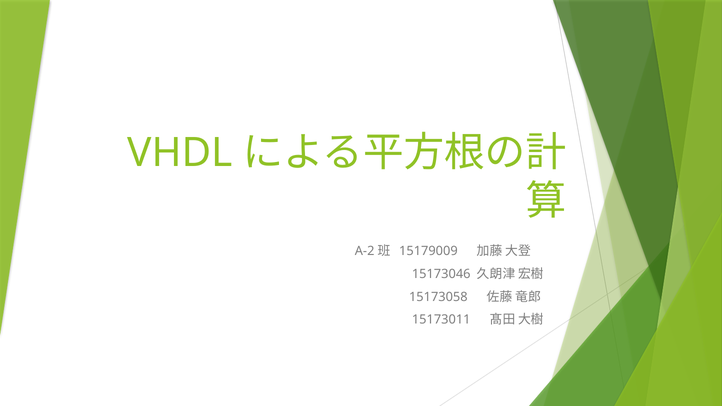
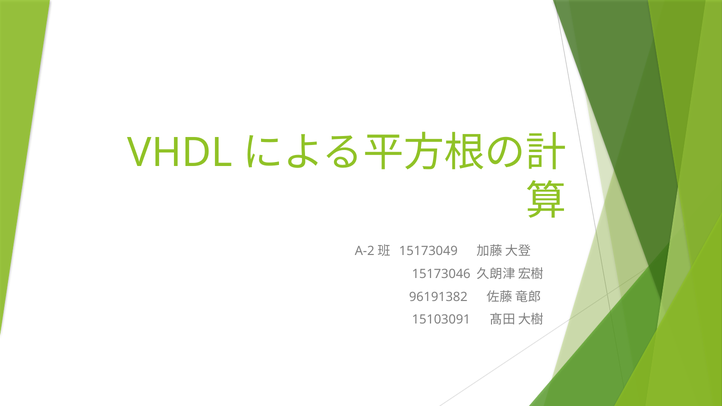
15179009: 15179009 -> 15173049 (428, 251)
15173058: 15173058 -> 96191382 (438, 297)
15173011: 15173011 -> 15103091 (441, 320)
